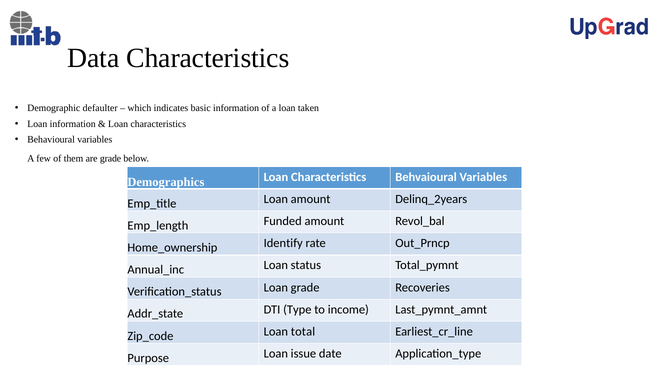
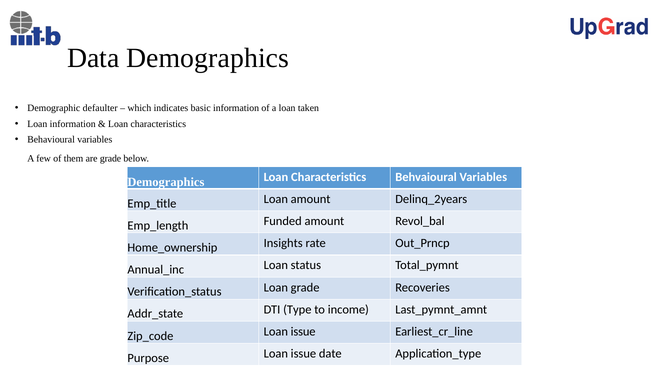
Data Characteristics: Characteristics -> Demographics (208, 58)
Identify: Identify -> Insights (283, 243)
total: total -> issue (303, 331)
